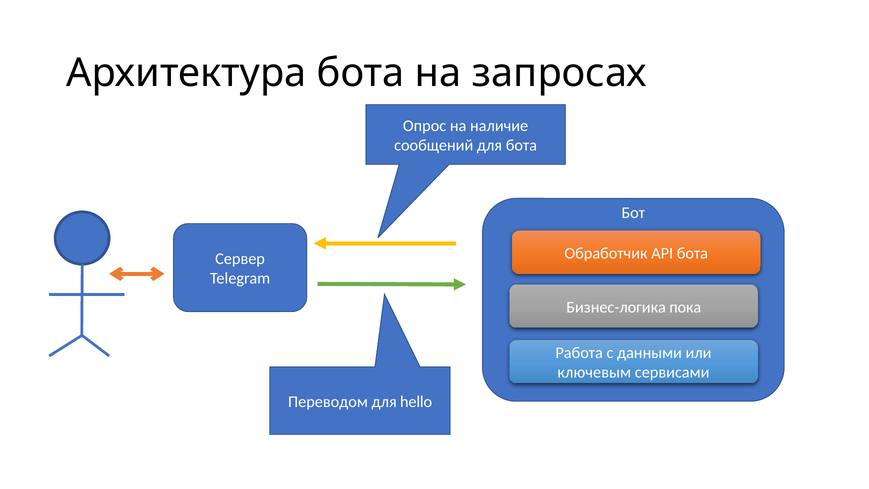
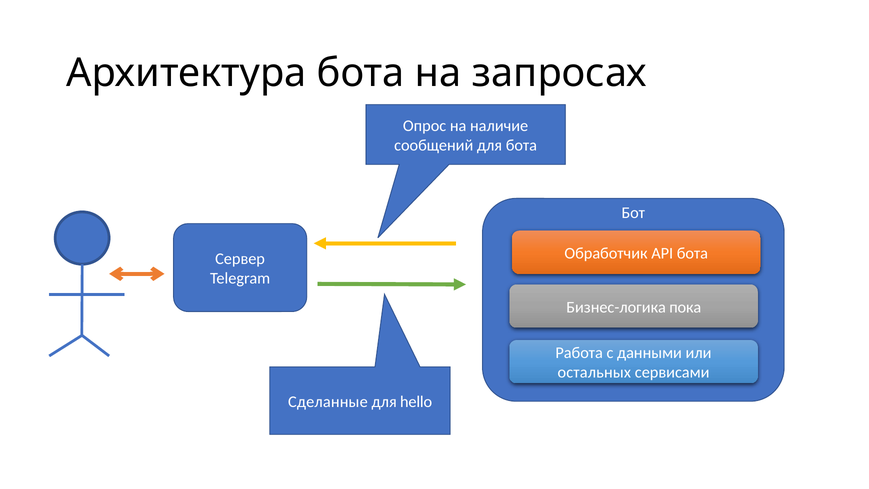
ключевым: ключевым -> остальных (594, 372)
Переводом: Переводом -> Сделанные (328, 402)
